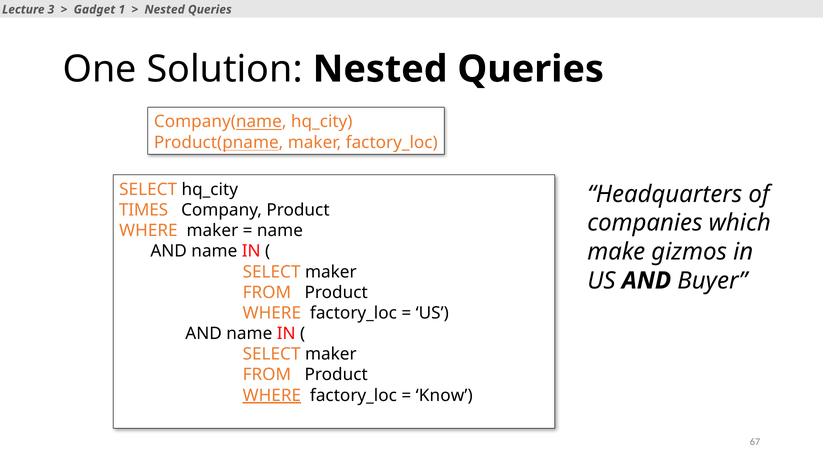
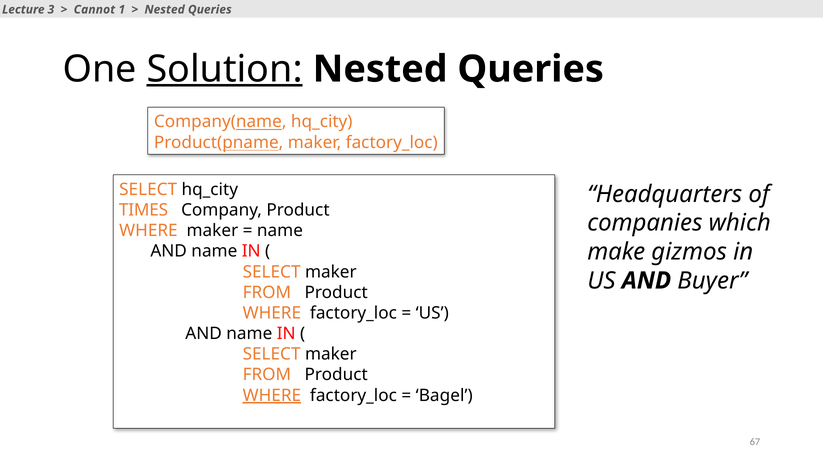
Gadget: Gadget -> Cannot (94, 10)
Solution underline: none -> present (225, 69)
Know: Know -> Bagel (444, 395)
